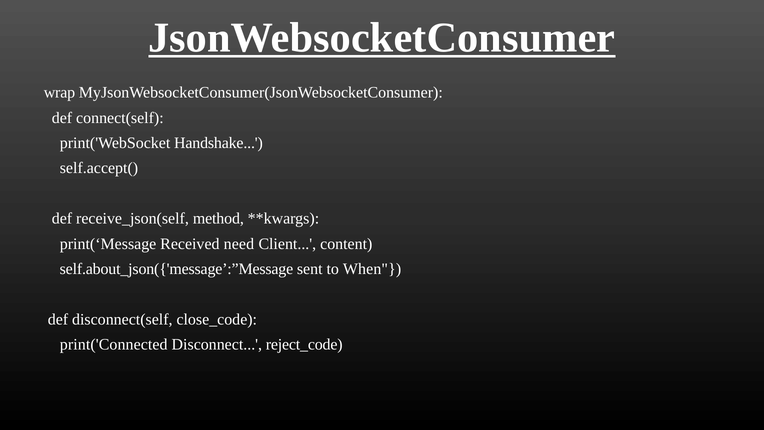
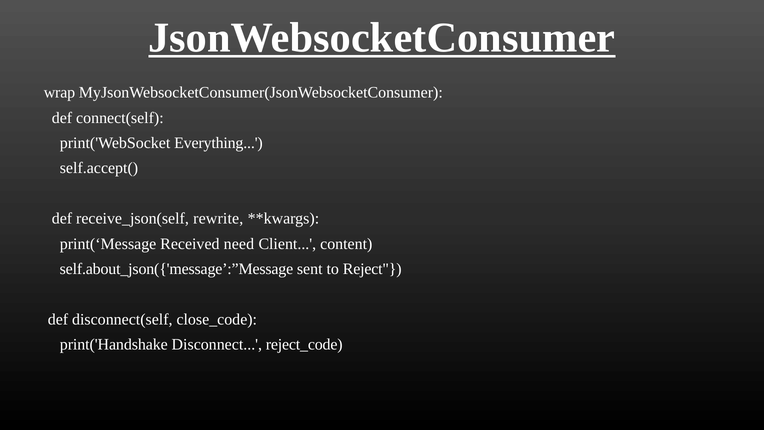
Handshake: Handshake -> Everything (218, 143)
method: method -> rewrite (218, 218)
When: When -> Reject (372, 269)
print('Connected: print('Connected -> print('Handshake (114, 344)
